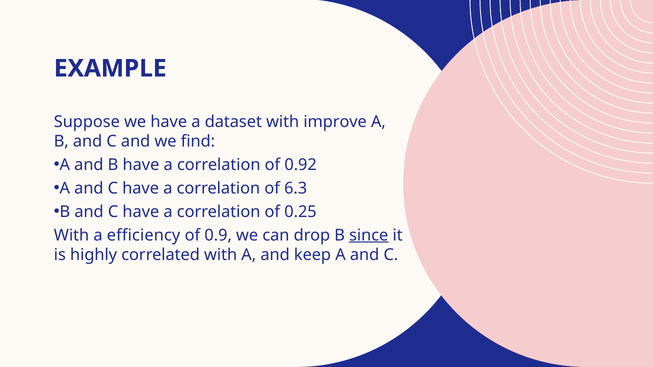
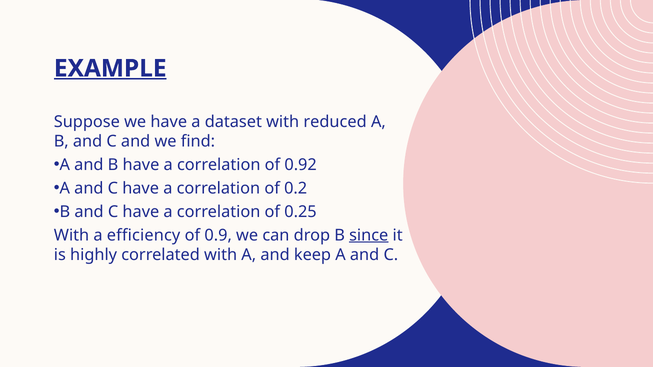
EXAMPLE underline: none -> present (110, 68)
improve: improve -> reduced (335, 122)
6.3: 6.3 -> 0.2 (296, 188)
